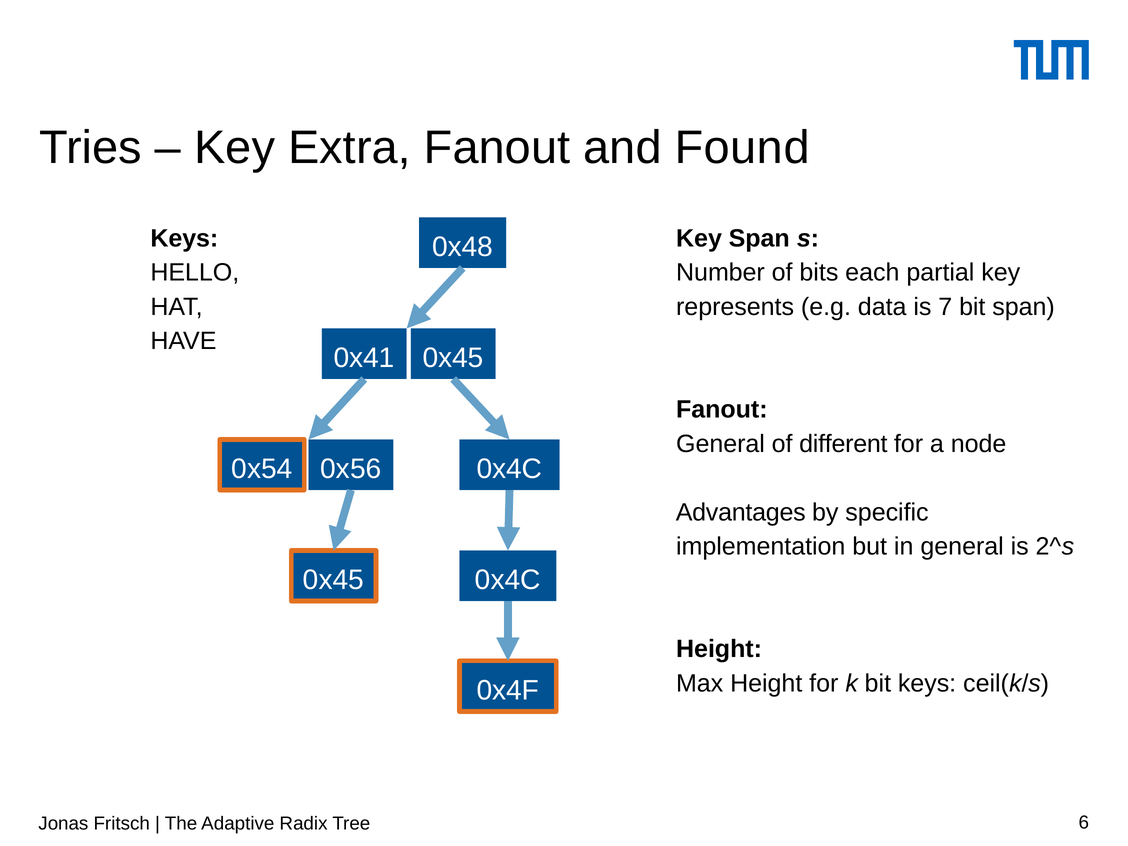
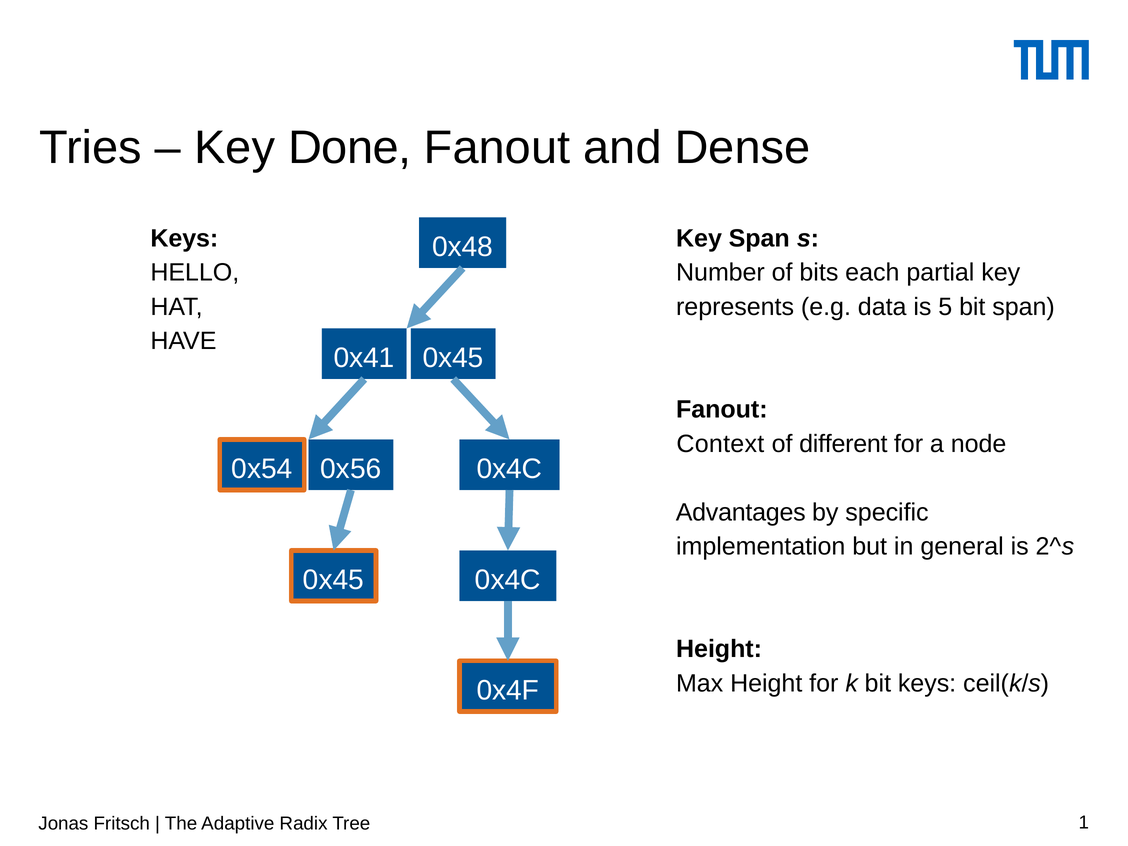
Extra: Extra -> Done (350, 148)
Found: Found -> Dense (742, 148)
7: 7 -> 5 (945, 307)
General: General -> Context (720, 444)
6: 6 -> 1 (1084, 822)
